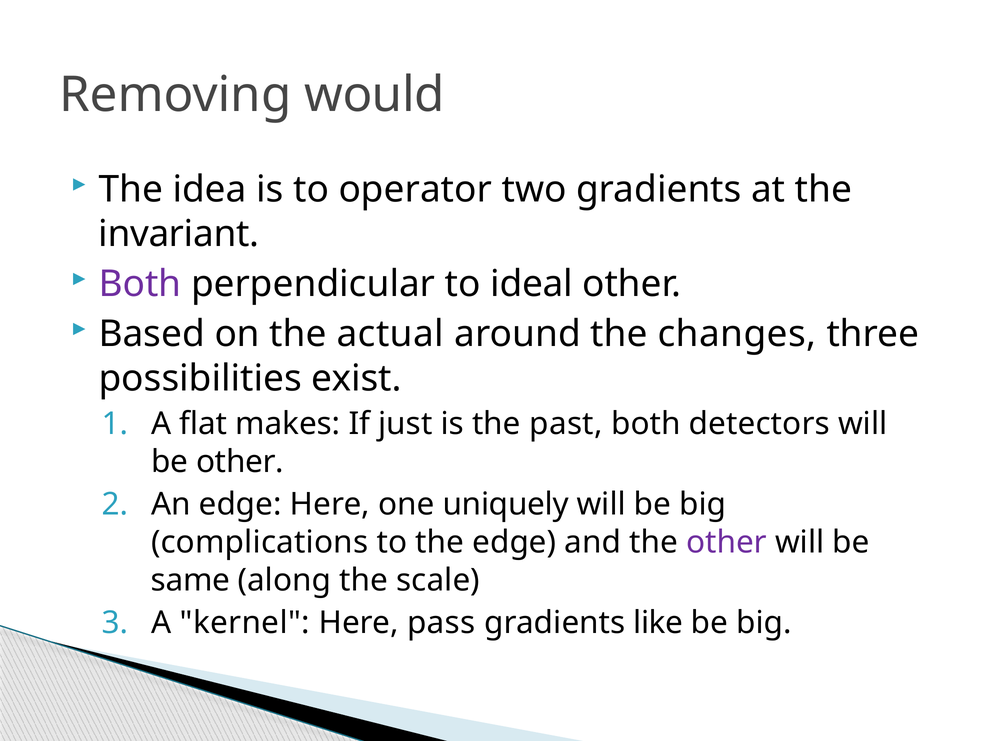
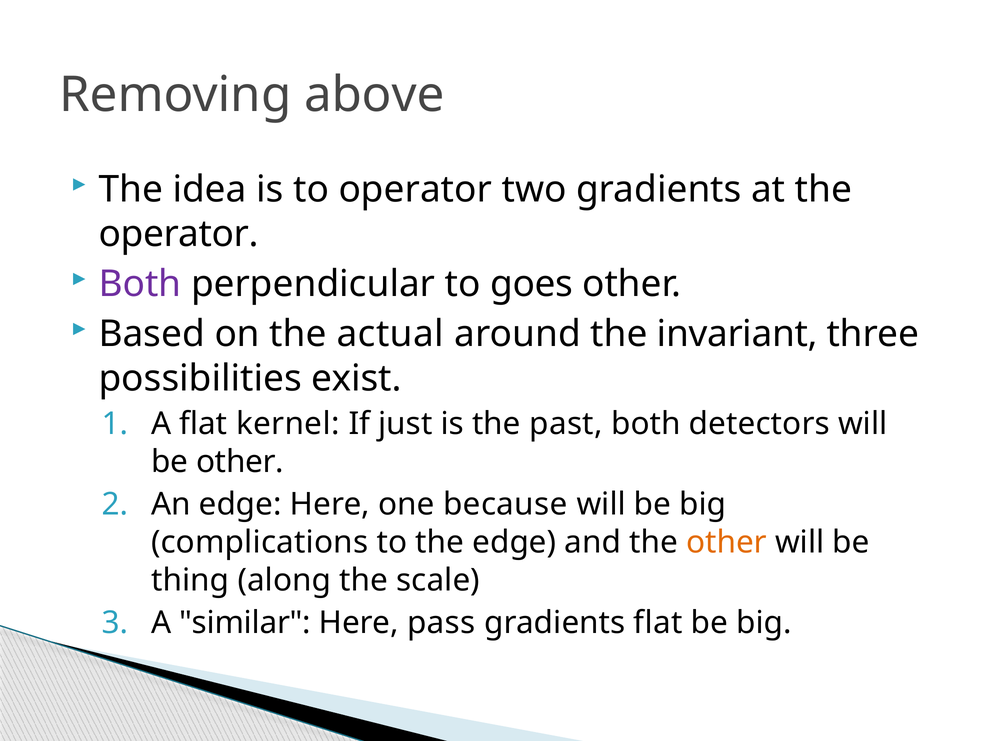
would: would -> above (374, 95)
invariant: invariant -> operator (179, 234)
ideal: ideal -> goes (532, 284)
changes: changes -> invariant (737, 334)
makes: makes -> kernel (288, 424)
uniquely: uniquely -> because (505, 504)
other colour: purple -> orange (726, 542)
same: same -> thing (190, 580)
kernel: kernel -> similar (245, 623)
gradients like: like -> flat (658, 623)
